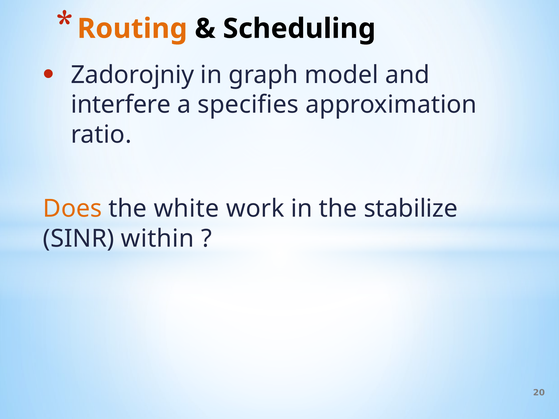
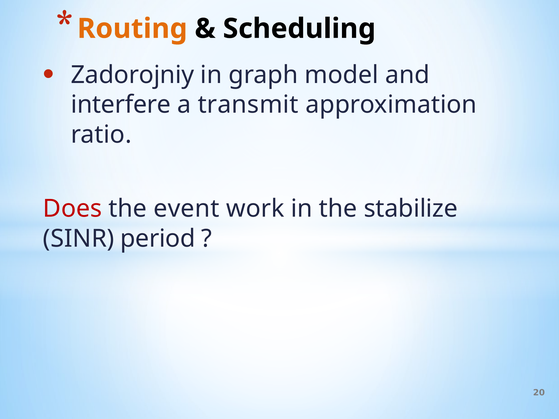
specifies: specifies -> transmit (248, 105)
Does colour: orange -> red (73, 209)
white: white -> event (186, 209)
within: within -> period (158, 239)
